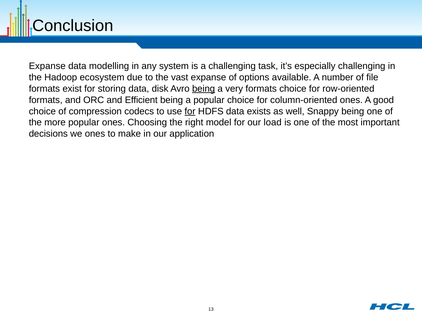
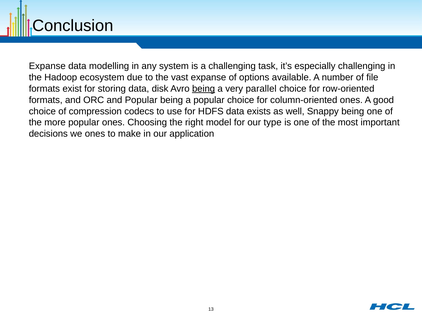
very formats: formats -> parallel (261, 89)
and Efficient: Efficient -> Popular (141, 100)
for underline: present -> none (190, 111)
load: load -> type (273, 122)
